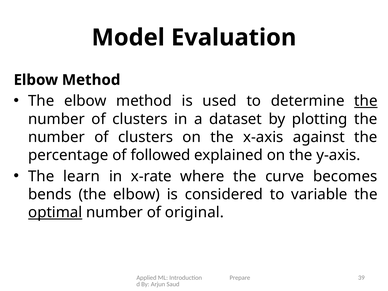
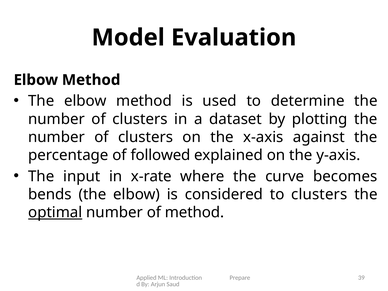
the underline: present -> none (366, 101)
learn: learn -> input (82, 176)
to variable: variable -> clusters (319, 194)
of original: original -> method (195, 212)
